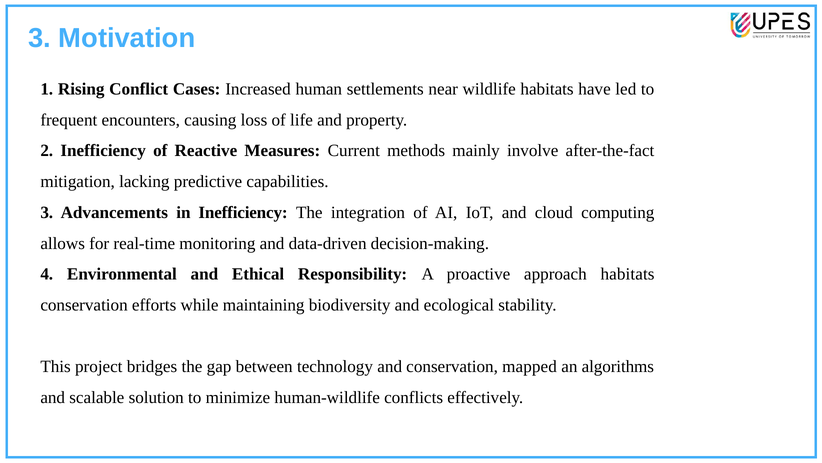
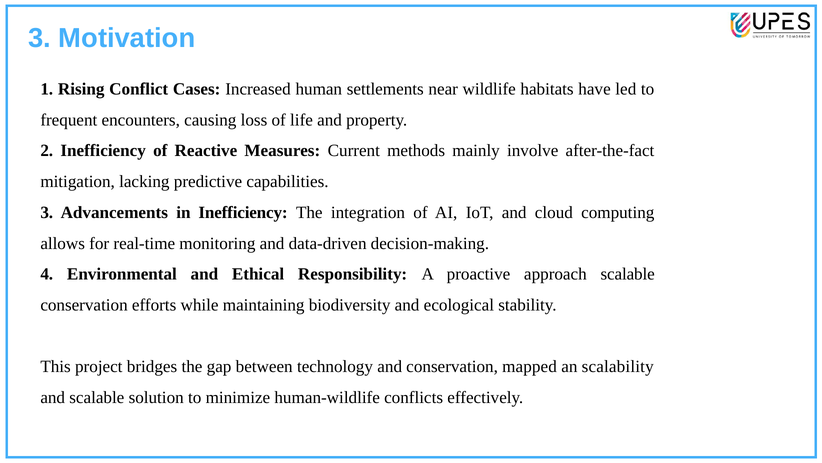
approach habitats: habitats -> scalable (628, 274)
algorithms: algorithms -> scalability (618, 366)
